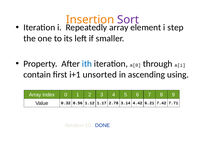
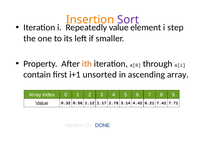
array: array -> value (119, 28)
ith colour: blue -> orange (87, 64)
ascending using: using -> array (178, 75)
